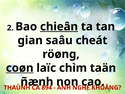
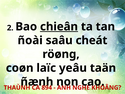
gian: gian -> ñoài (30, 40)
coøn underline: present -> none (20, 68)
chìm: chìm -> yeâu (73, 68)
